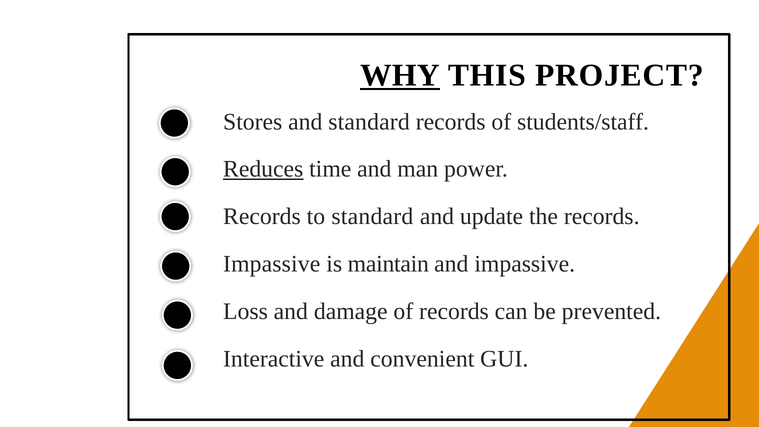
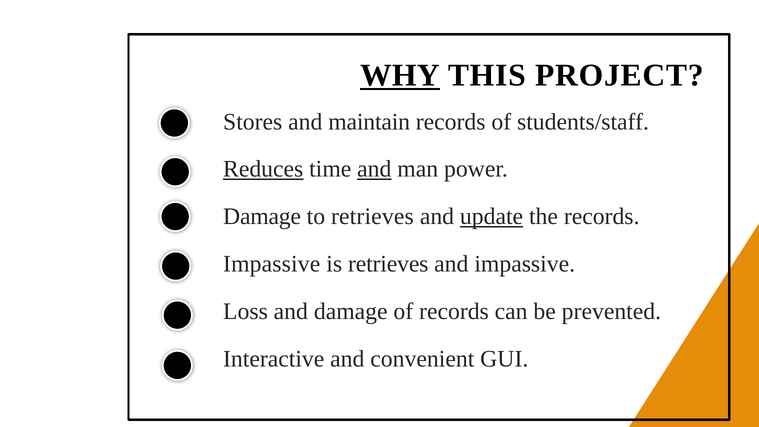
and standard: standard -> maintain (369, 122)
and underline: none -> present (374, 169)
Records: Records -> Damage (262, 217)
to standard: standard -> retrieves (372, 217)
update underline: none -> present (492, 217)
is maintain: maintain -> retrieves (388, 264)
